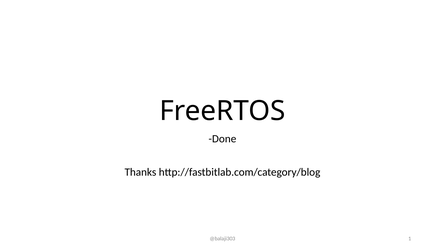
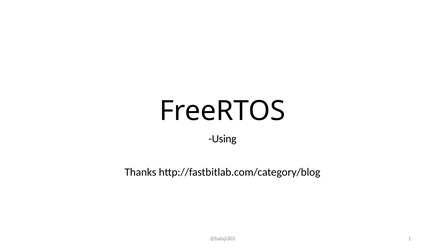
Done: Done -> Using (223, 139)
